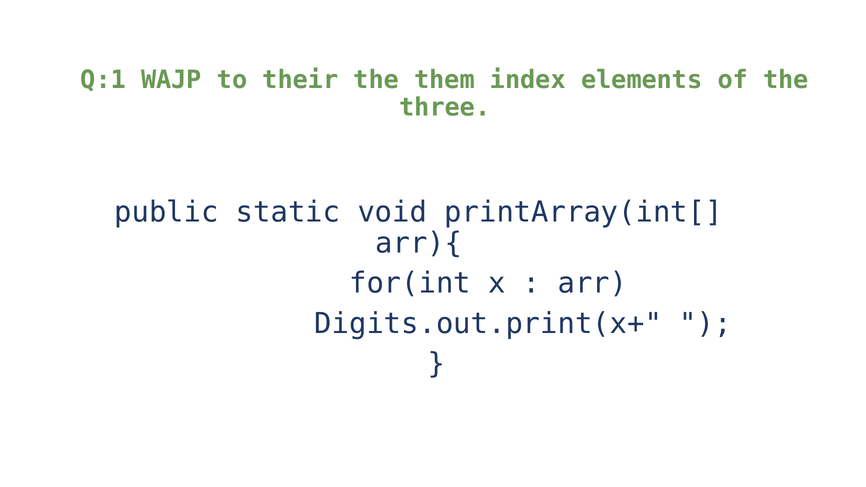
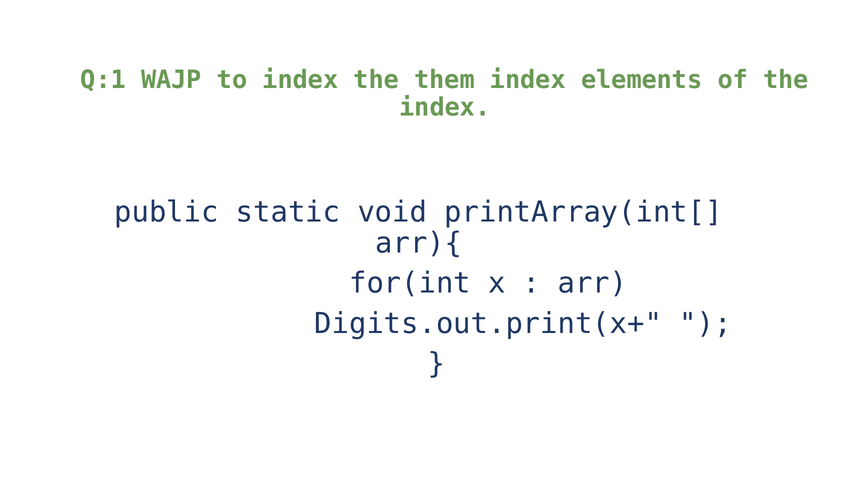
to their: their -> index (300, 80)
three: three -> index (445, 107)
